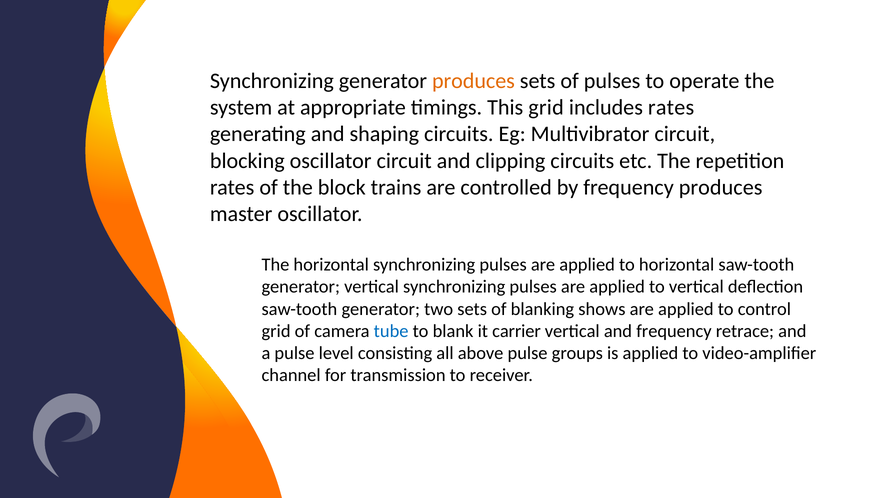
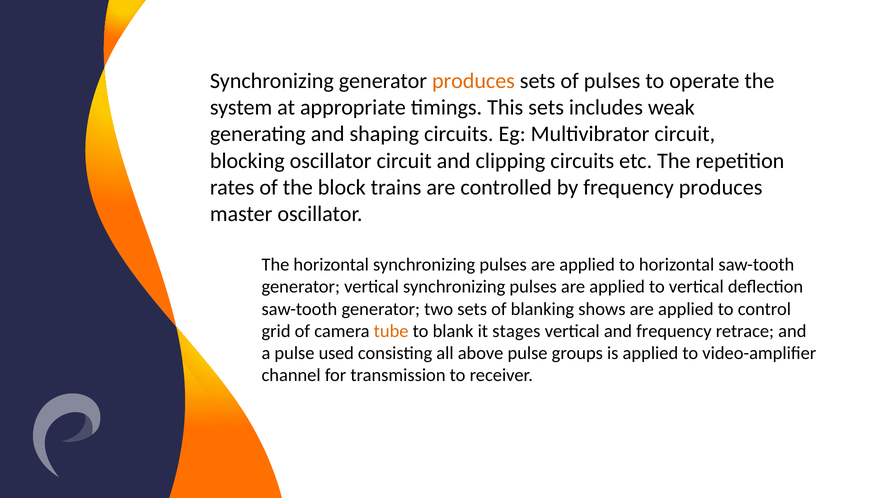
This grid: grid -> sets (546, 108)
includes rates: rates -> weak (671, 108)
tube colour: blue -> orange (391, 331)
carrier: carrier -> stages (516, 331)
level: level -> used (336, 353)
